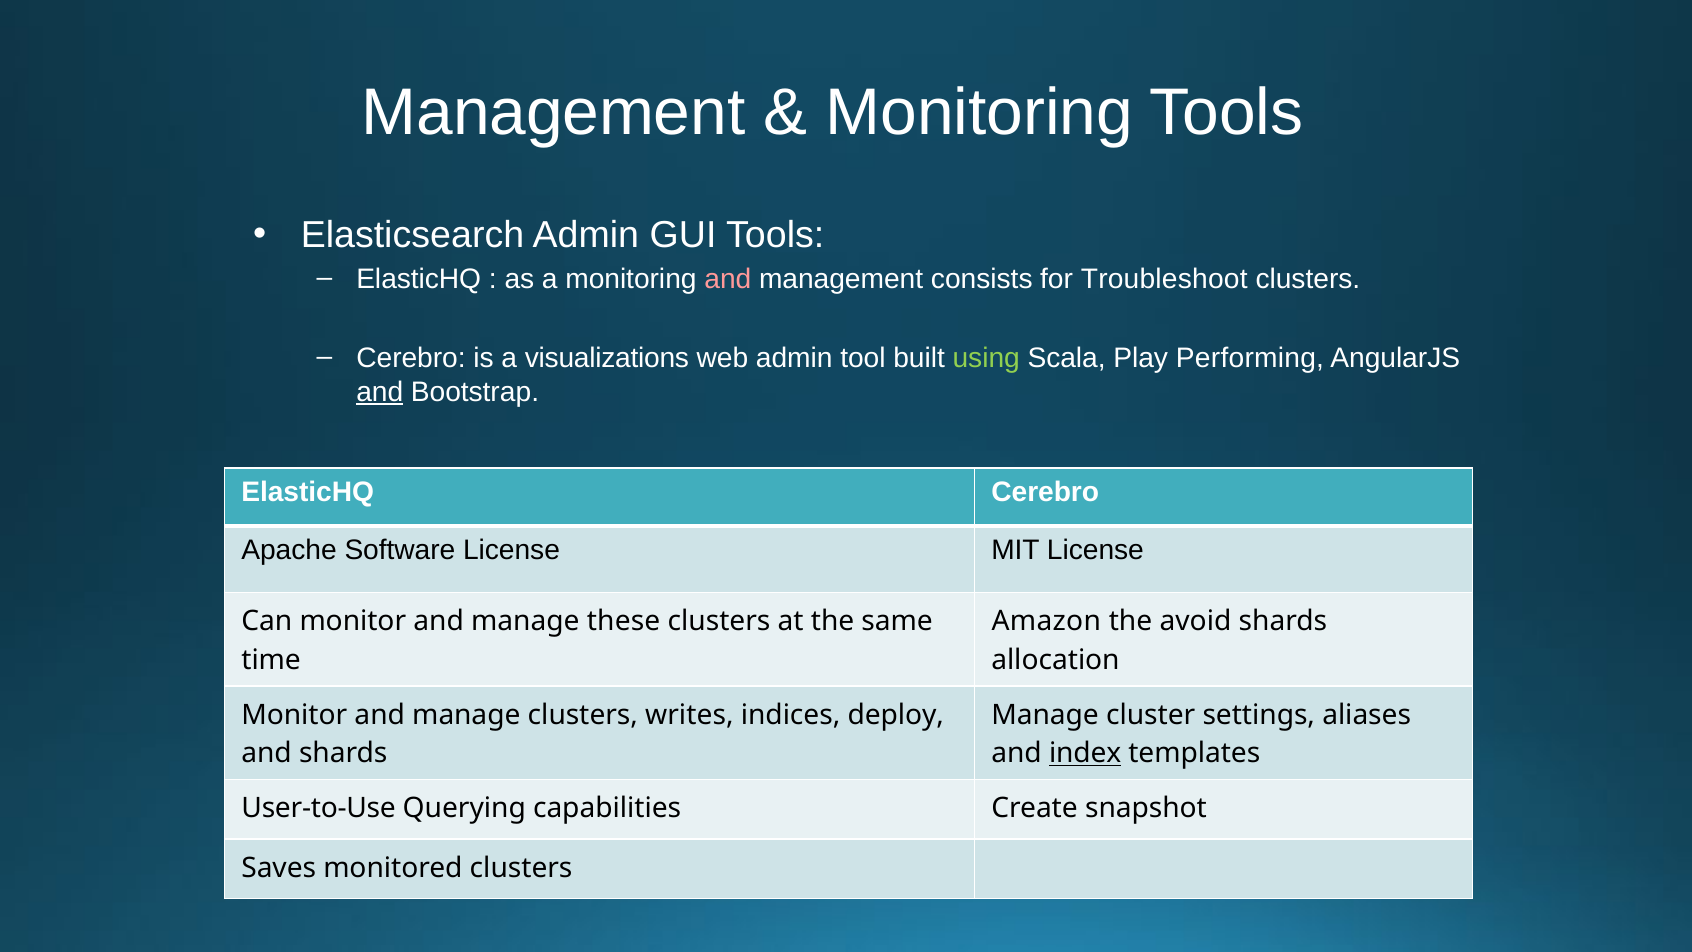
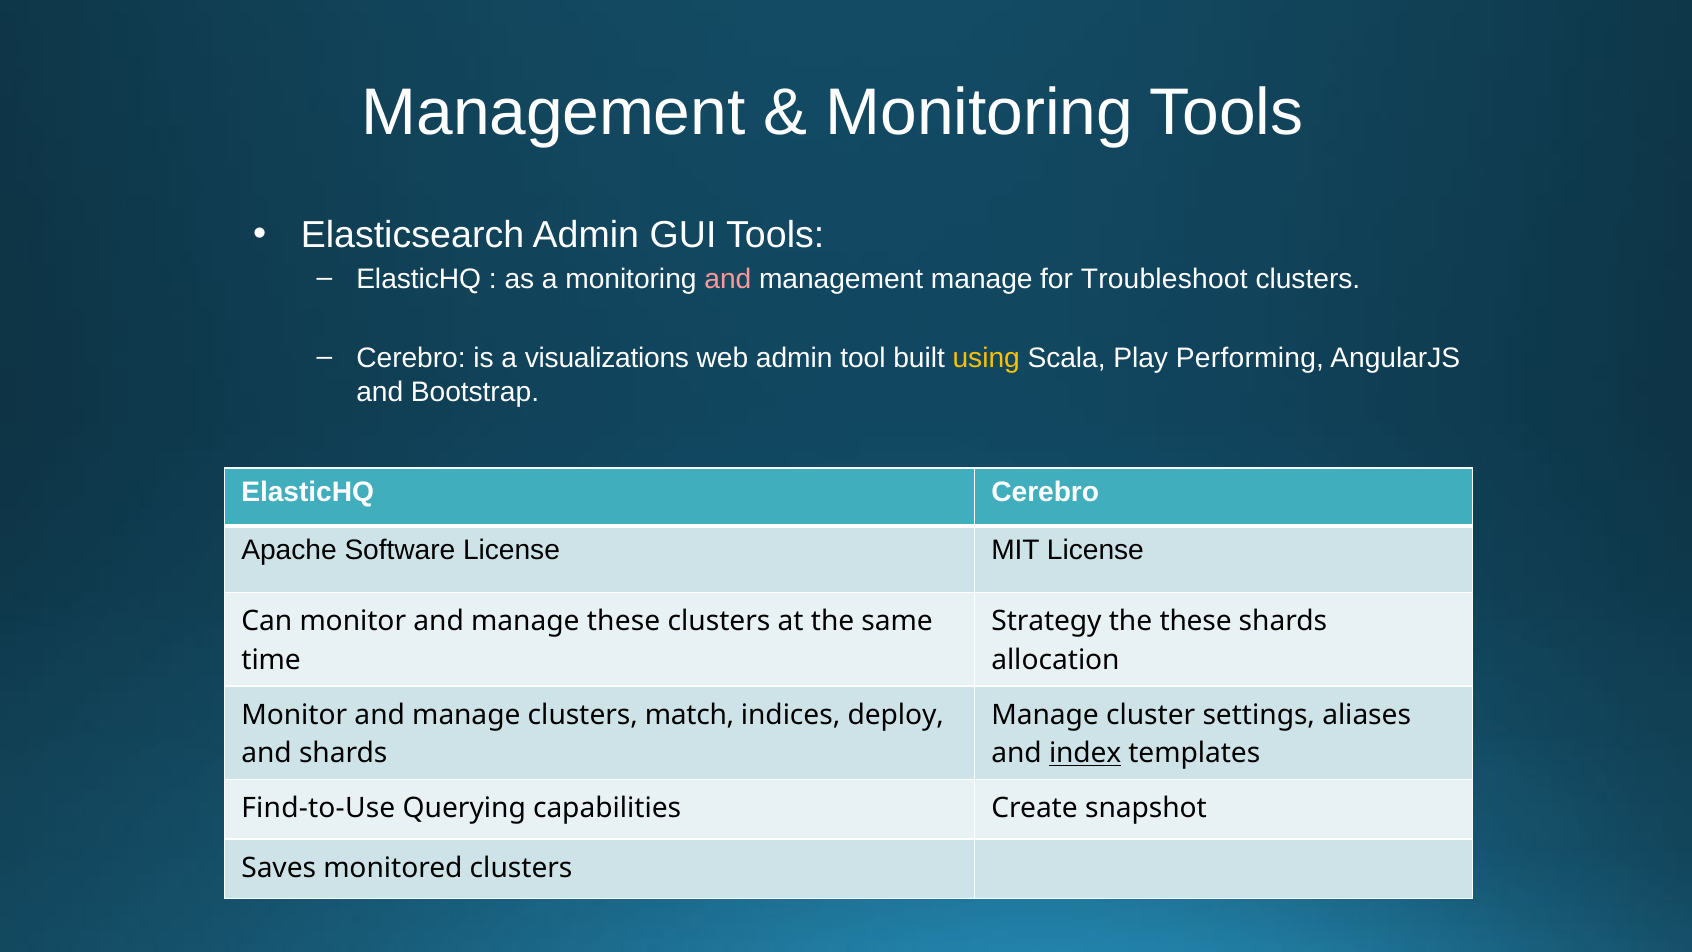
management consists: consists -> manage (982, 279)
using colour: light green -> yellow (986, 358)
and underline: present -> none (380, 392)
Amazon: Amazon -> Strategy (1046, 621)
the avoid: avoid -> these (1196, 621)
writes: writes -> match (690, 715)
User-to-Use: User-to-Use -> Find-to-Use (318, 808)
